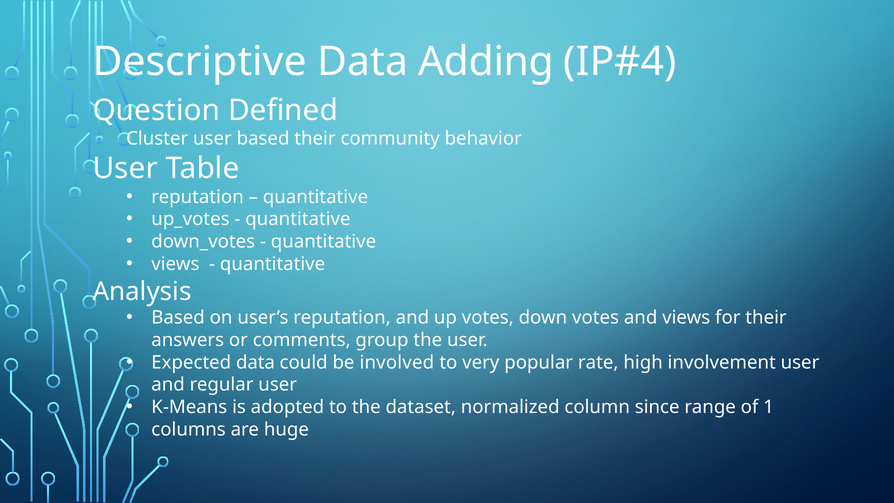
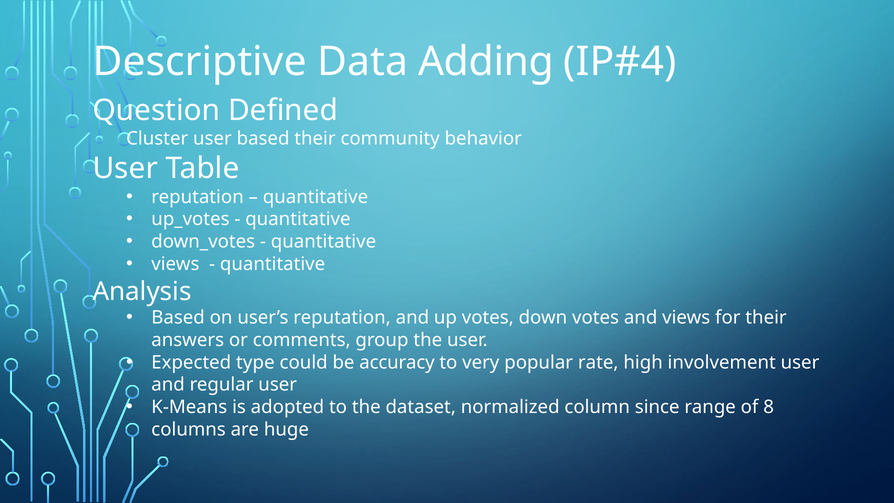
Expected data: data -> type (255, 362)
involved: involved -> accuracy (397, 362)
1: 1 -> 8 (769, 407)
